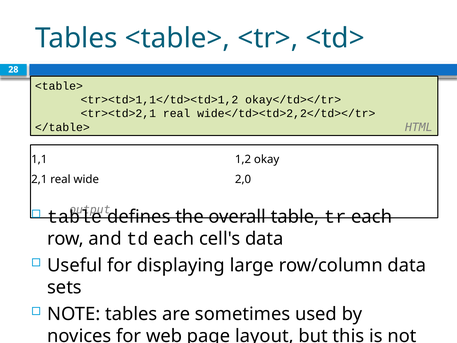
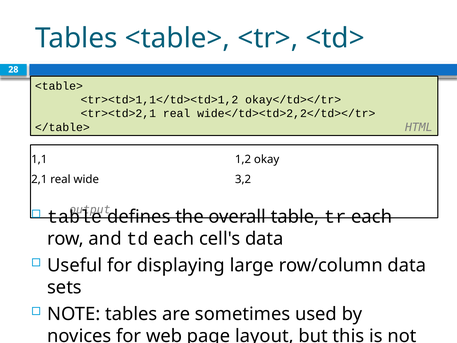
2,0: 2,0 -> 3,2 (243, 179)
